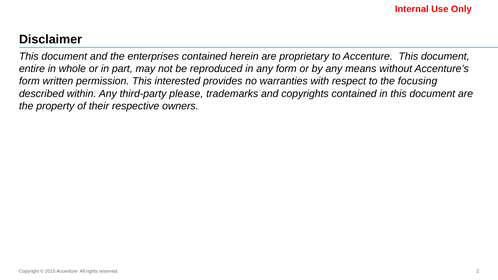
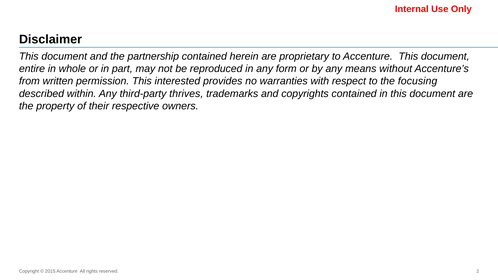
enterprises: enterprises -> partnership (153, 56)
form: form -> from (29, 81)
please: please -> thrives (186, 94)
